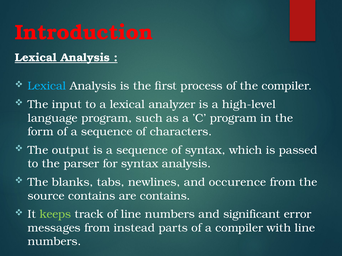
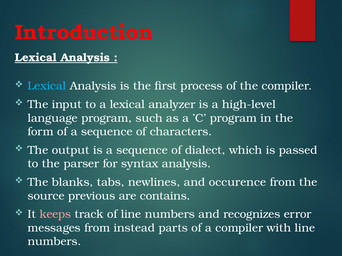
of syntax: syntax -> dialect (205, 150)
source contains: contains -> previous (92, 196)
keeps colour: light green -> pink (55, 215)
significant: significant -> recognizes (252, 215)
